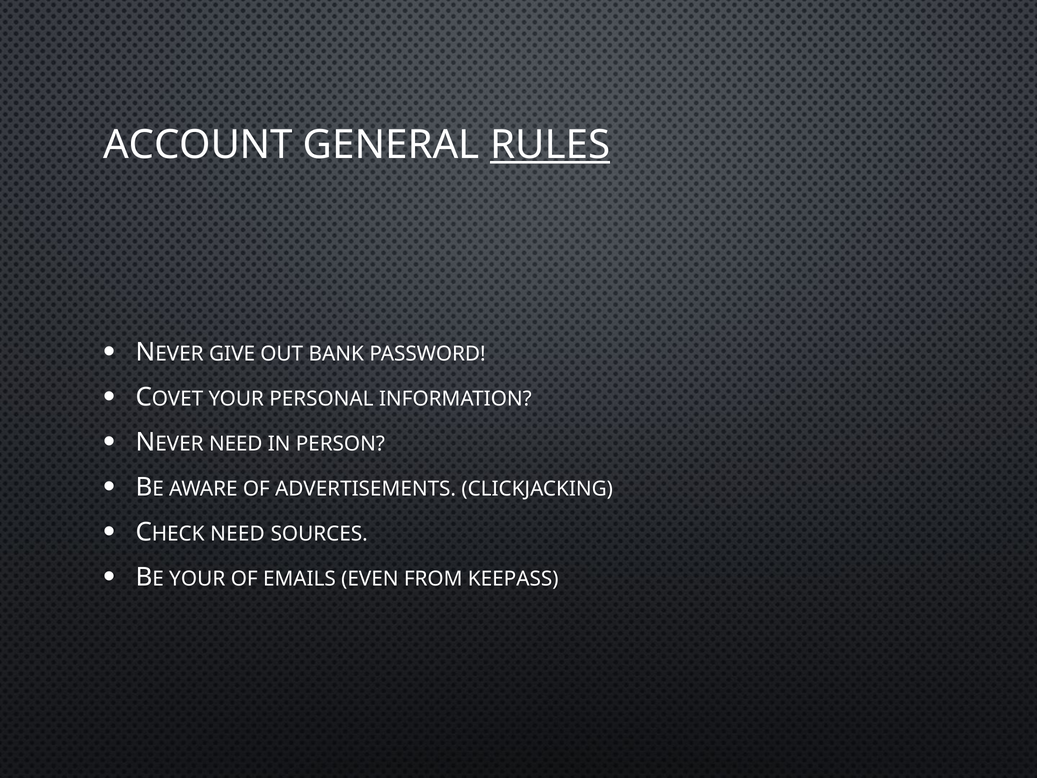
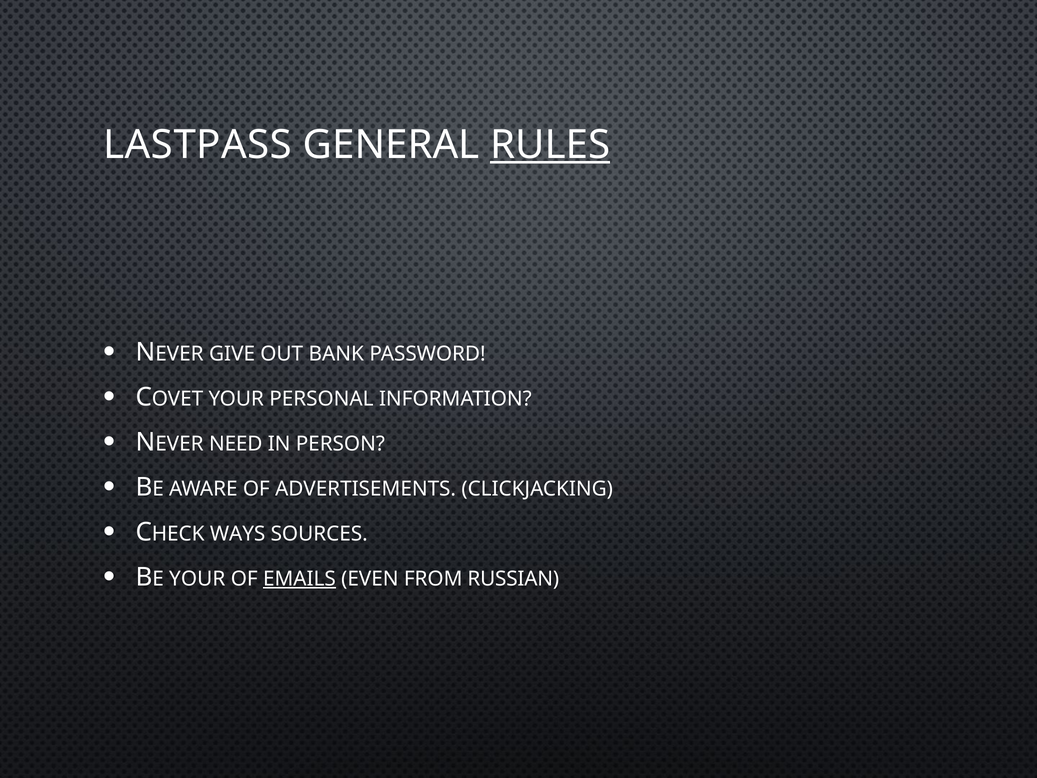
ACCOUNT: ACCOUNT -> LASTPASS (198, 145)
NEED: NEED -> WAYS (238, 534)
EMAILS underline: none -> present (299, 579)
KEEPASS: KEEPASS -> RUSSIAN (513, 579)
